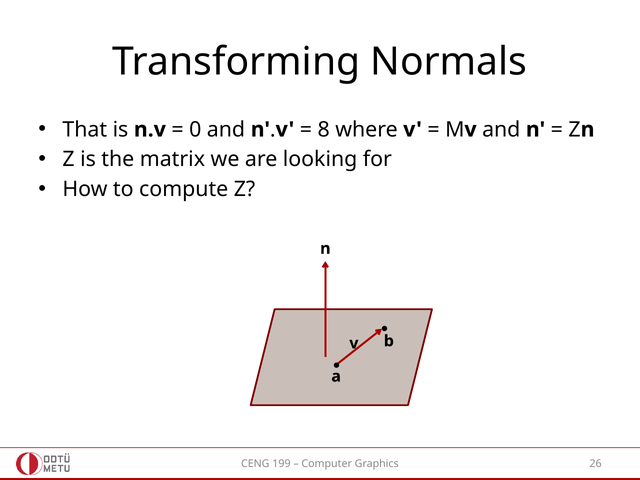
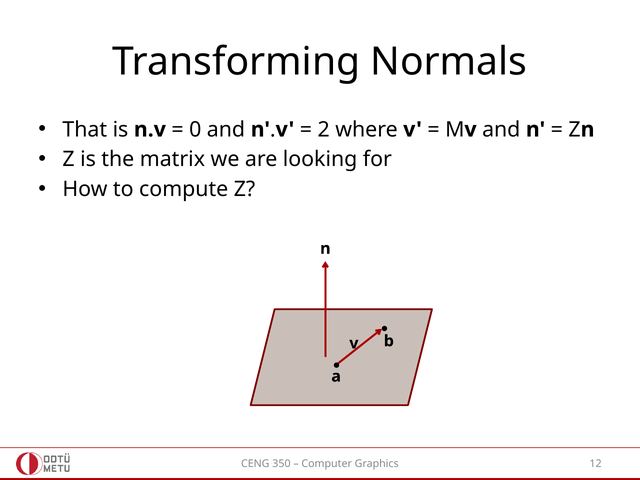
8: 8 -> 2 (324, 129)
199: 199 -> 350 (281, 464)
26: 26 -> 12 (596, 464)
